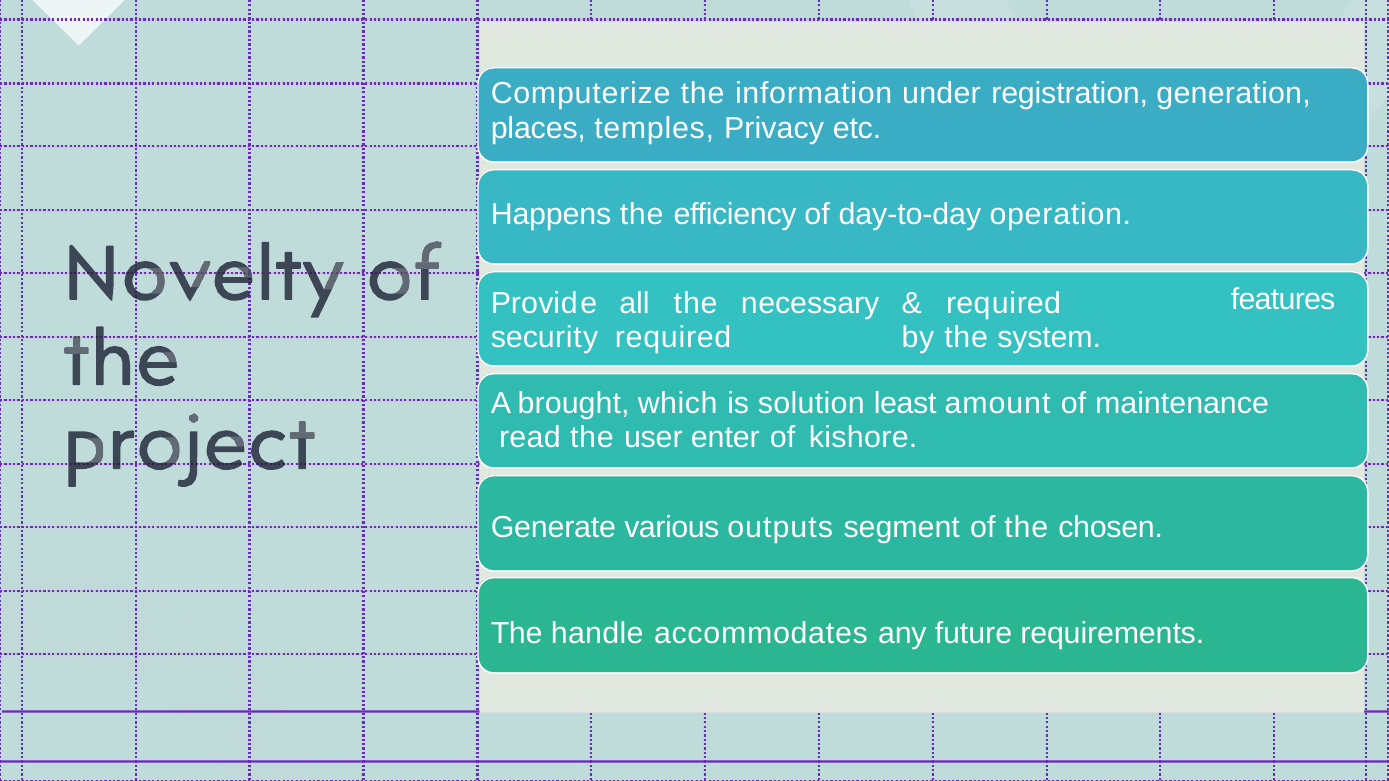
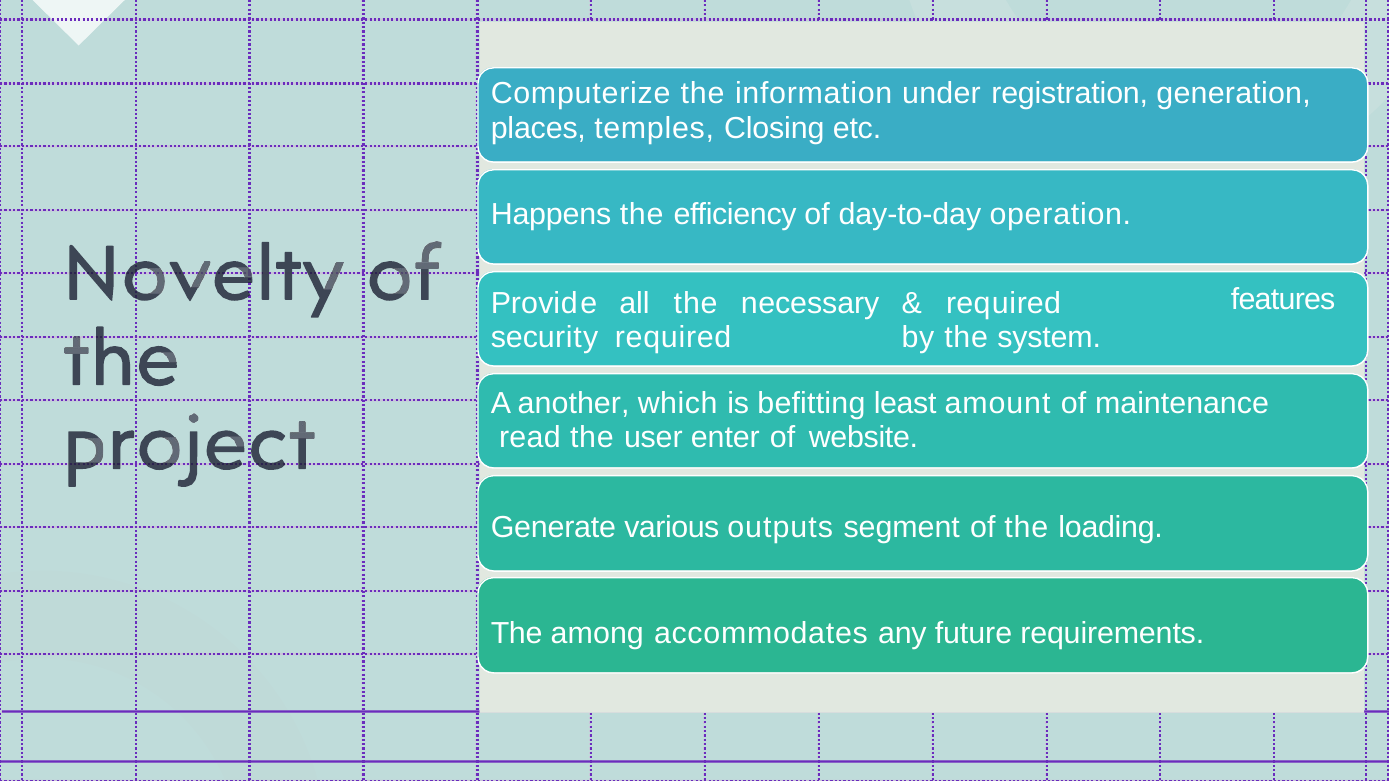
Privacy: Privacy -> Closing (774, 129)
brought: brought -> another (574, 404)
solution: solution -> befitting (811, 404)
kishore: kishore -> website (863, 438)
chosen: chosen -> loading (1111, 527)
handle: handle -> among (597, 633)
